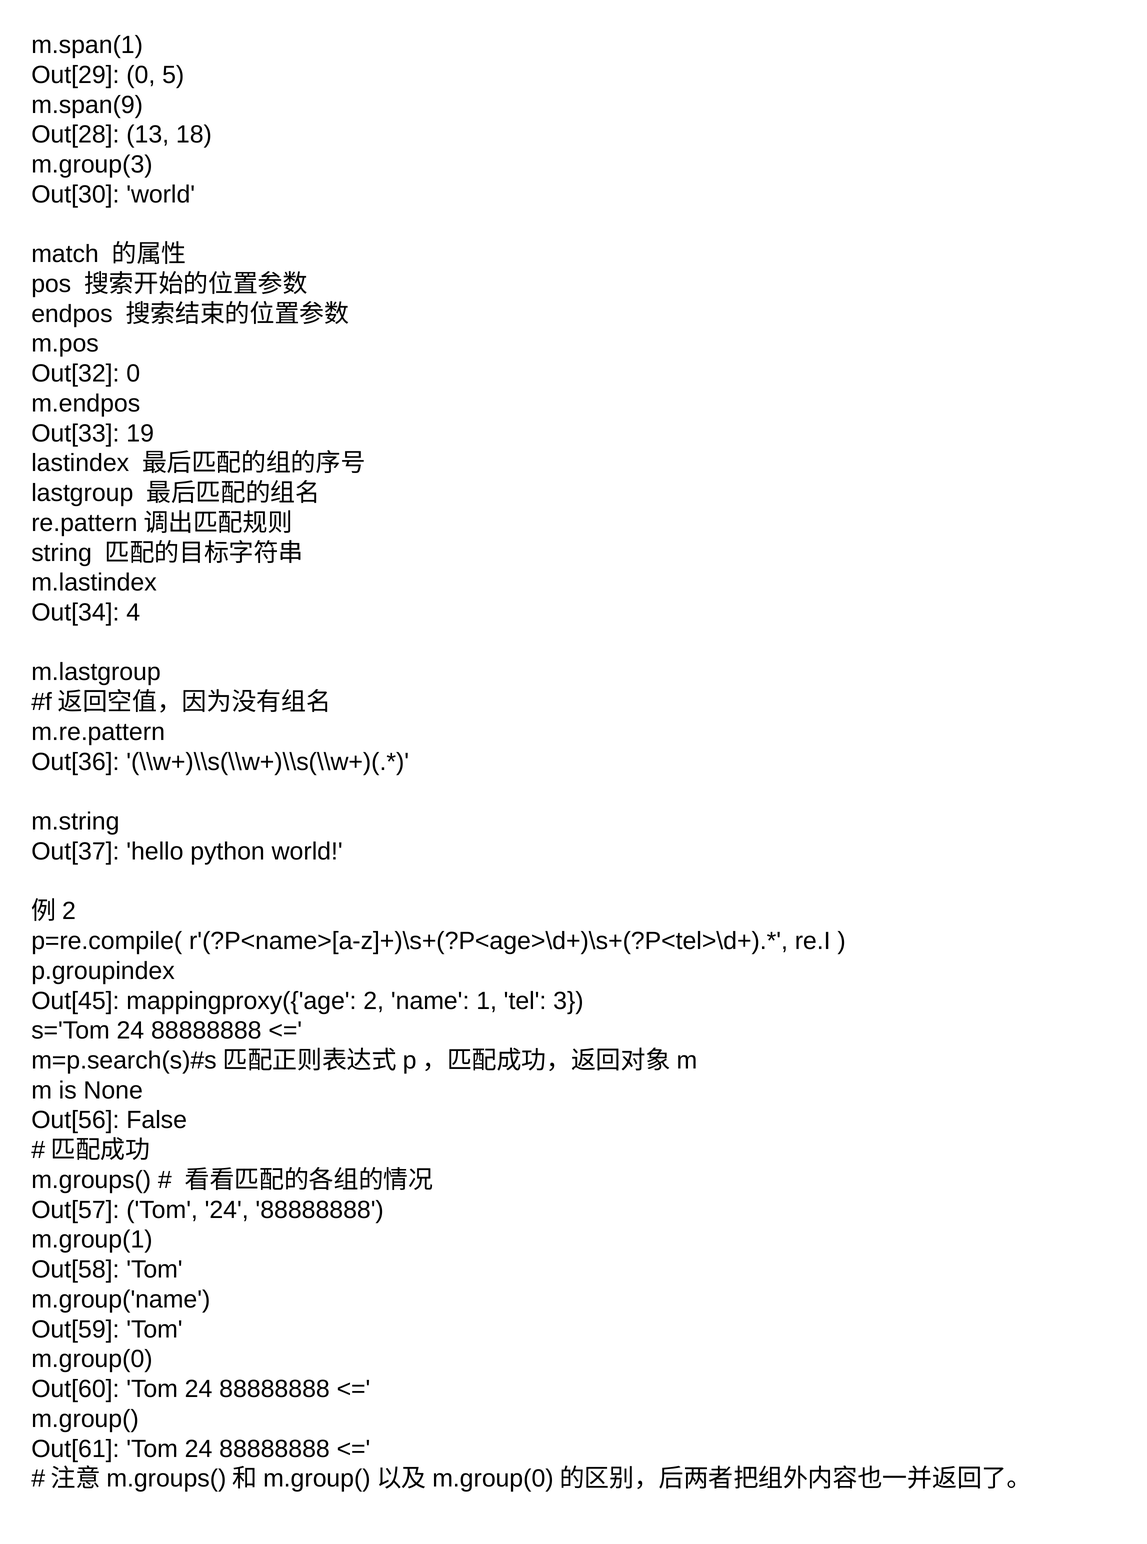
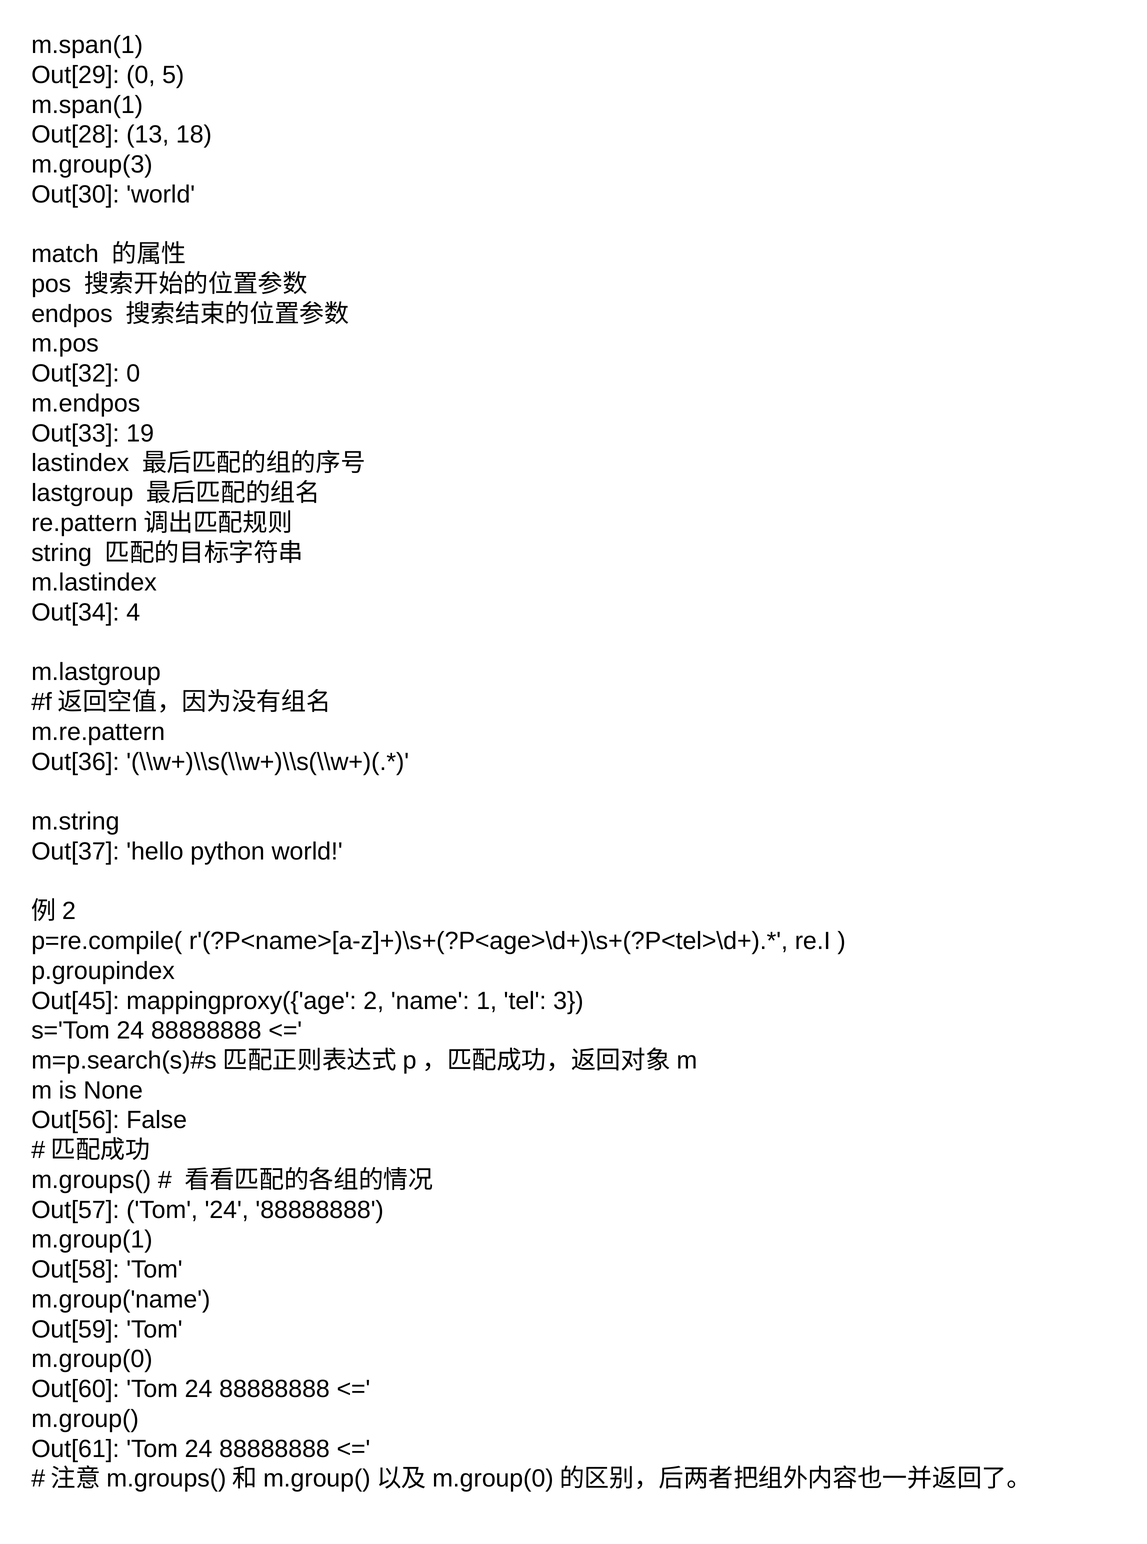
m.span(9: m.span(9 -> m.span(1 (87, 105)
